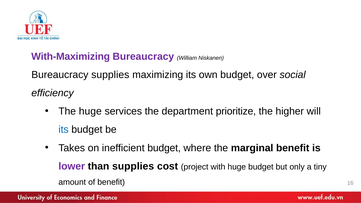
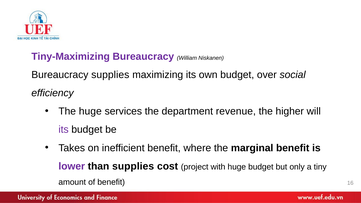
With-Maximizing: With-Maximizing -> Tiny-Maximizing (71, 56)
prioritize: prioritize -> revenue (236, 111)
its colour: blue -> purple (64, 130)
inefficient budget: budget -> benefit (164, 148)
